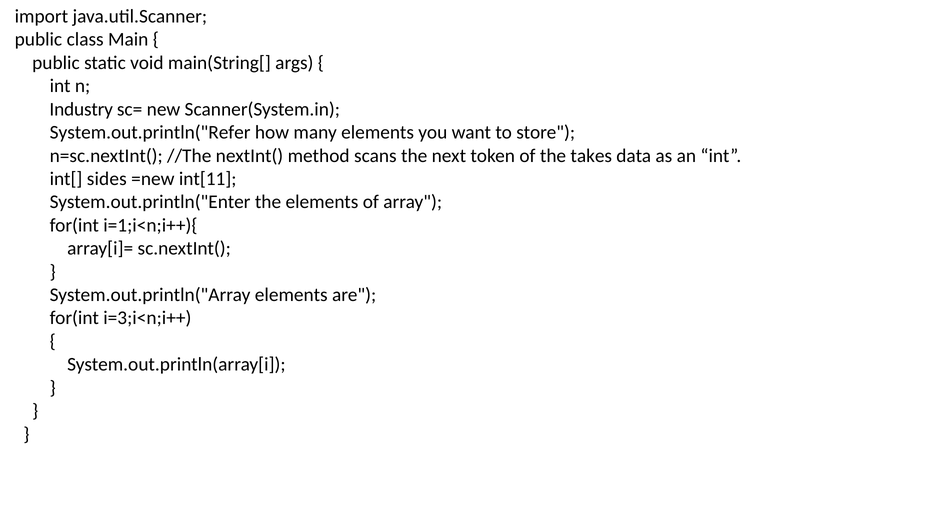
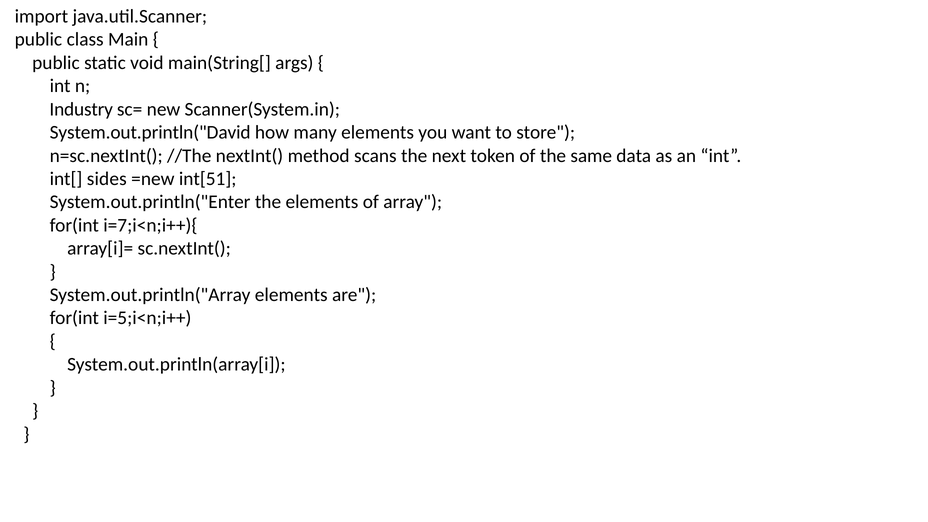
System.out.println("Refer: System.out.println("Refer -> System.out.println("David (150, 132)
takes: takes -> same (591, 156)
int[11: int[11 -> int[51 (208, 179)
i=1;i<n;i++){: i=1;i<n;i++){ -> i=7;i<n;i++){ (150, 225)
i=3;i<n;i++: i=3;i<n;i++ -> i=5;i<n;i++ (147, 318)
